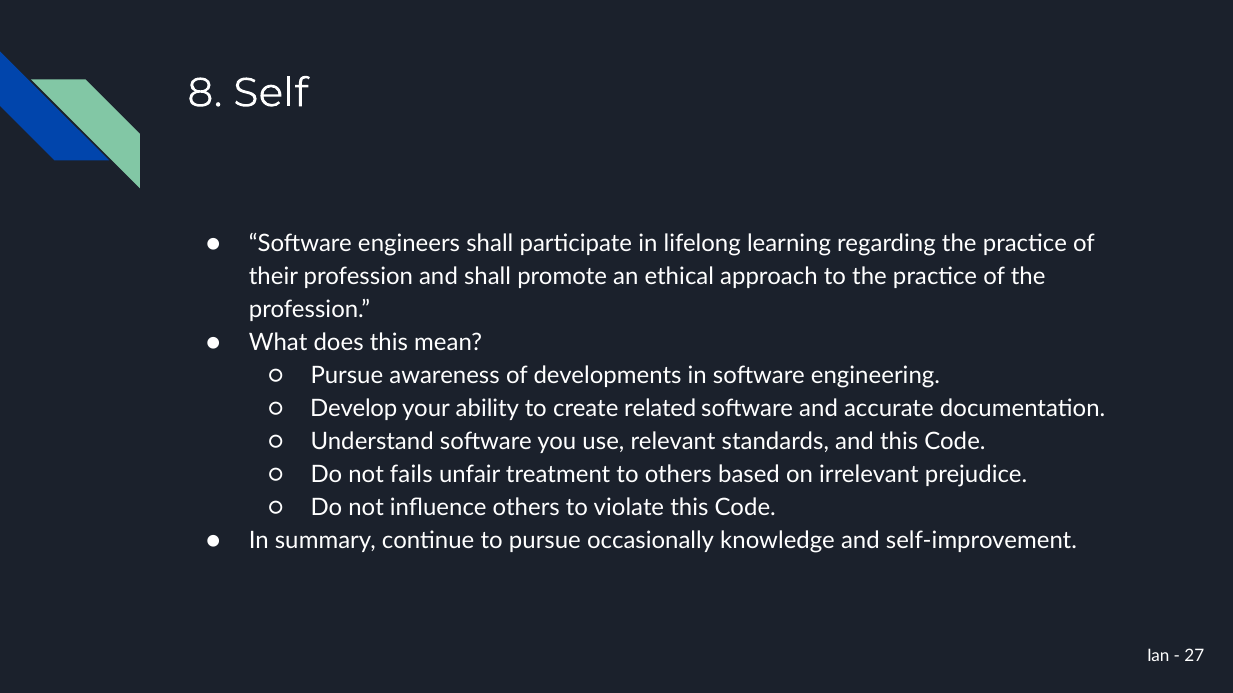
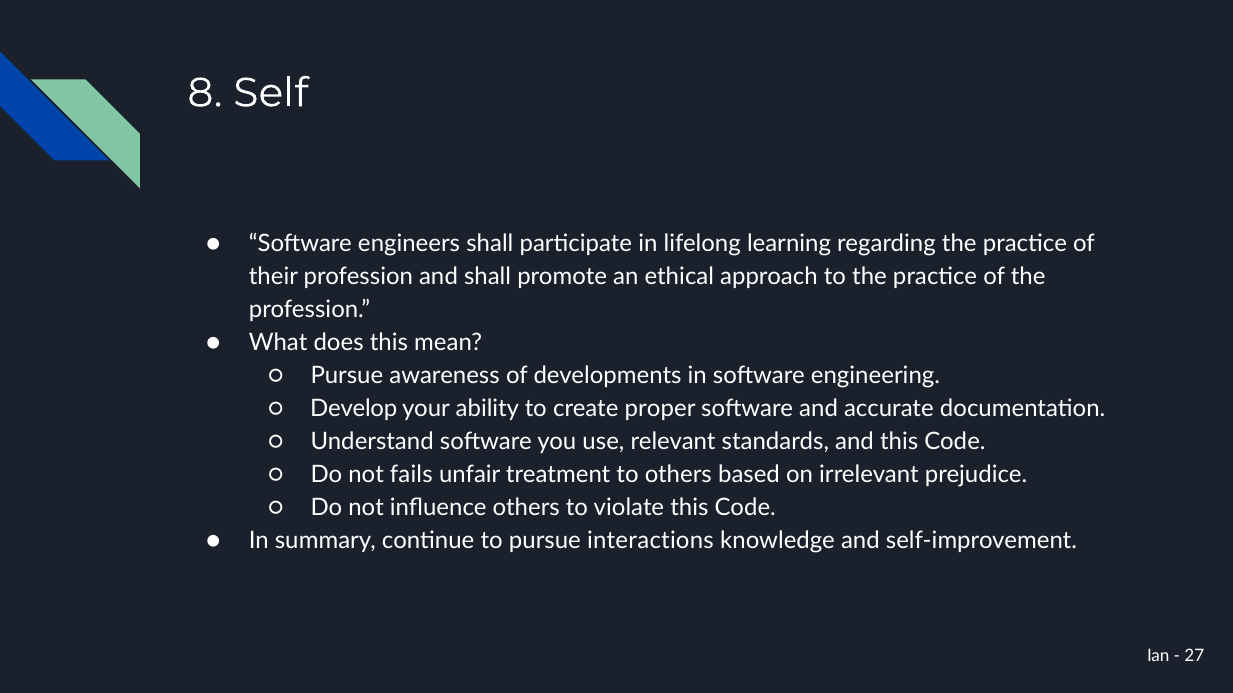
related: related -> proper (660, 409)
occasionally: occasionally -> interactions (650, 542)
